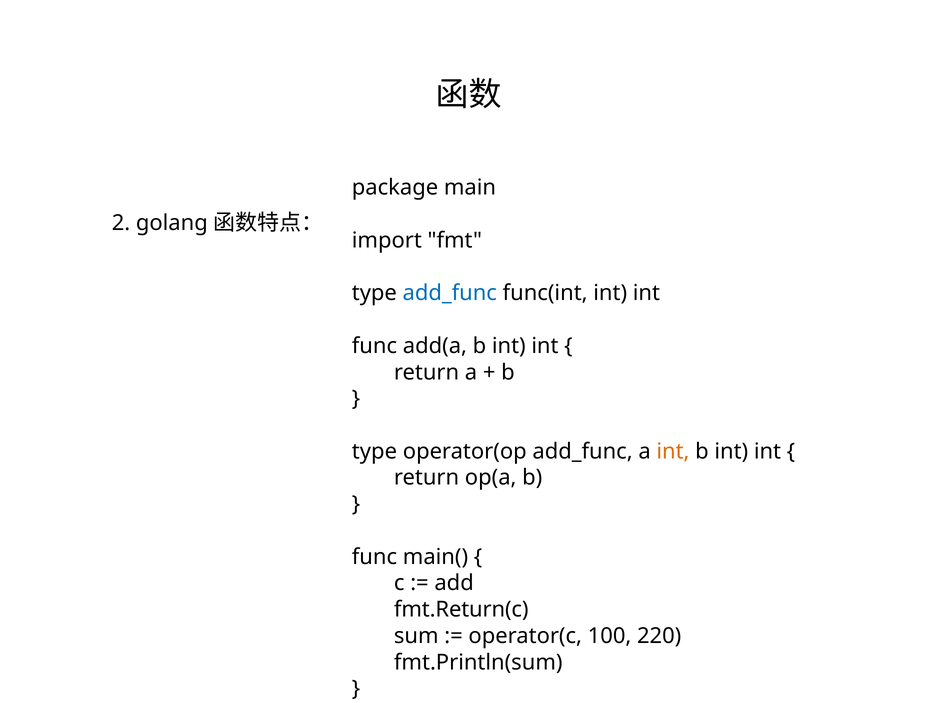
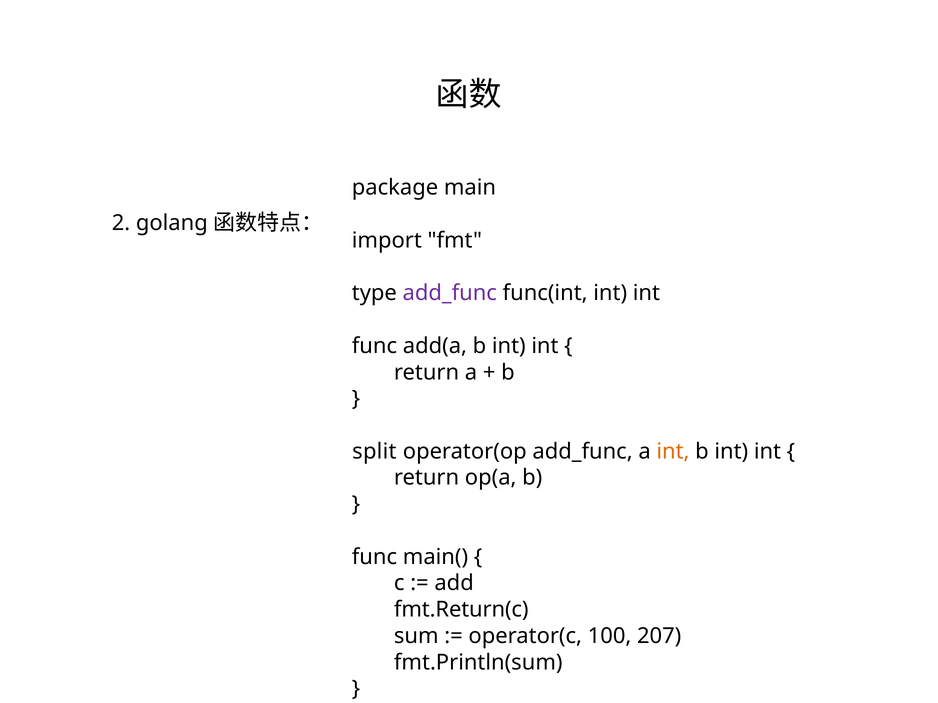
add_func colour: blue -> purple (450, 293)
type: type -> split (374, 452)
220: 220 -> 207 (659, 636)
